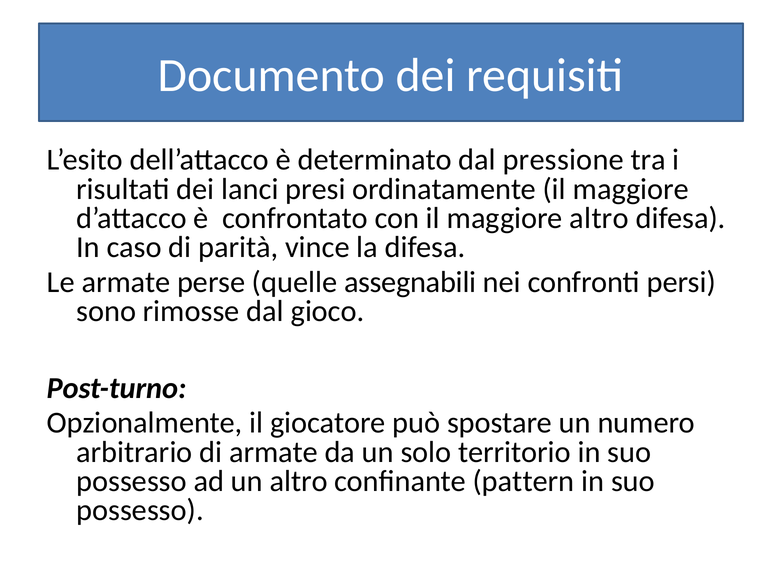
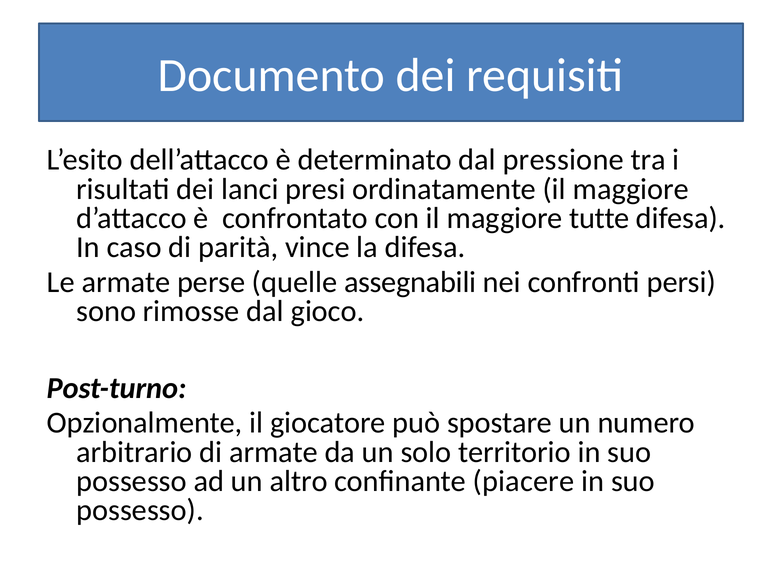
maggiore altro: altro -> tutte (599, 218)
pattern: pattern -> piacere (523, 482)
